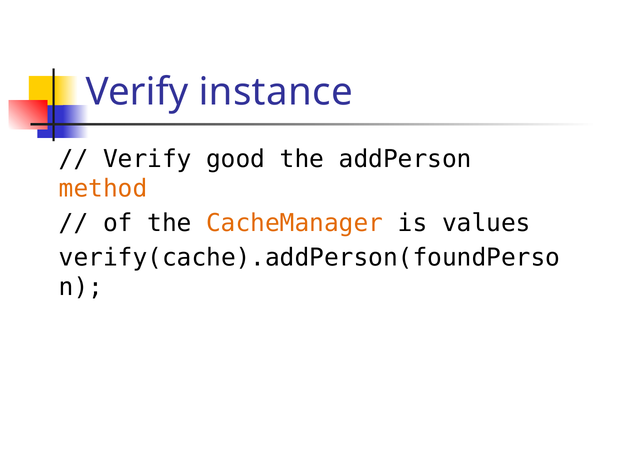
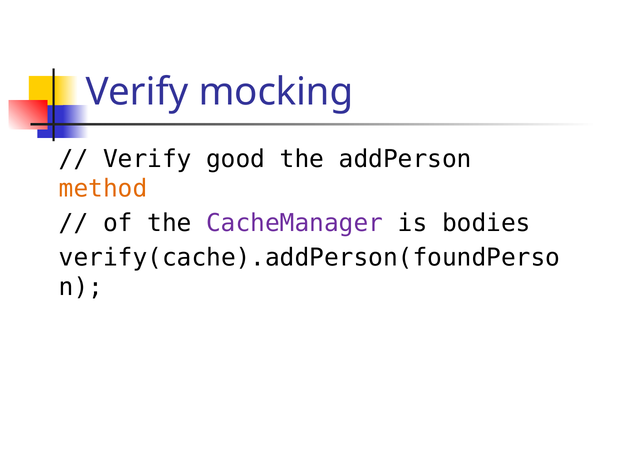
instance: instance -> mocking (276, 92)
CacheManager colour: orange -> purple (295, 223)
values: values -> bodies (486, 223)
